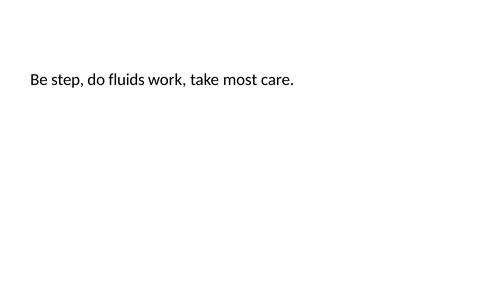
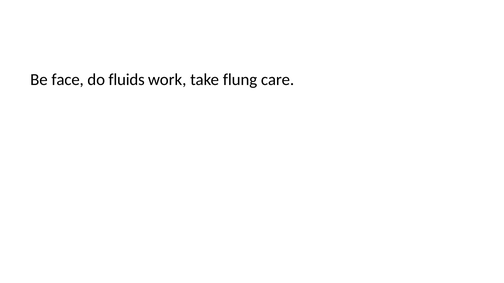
step: step -> face (68, 80)
most: most -> flung (240, 80)
